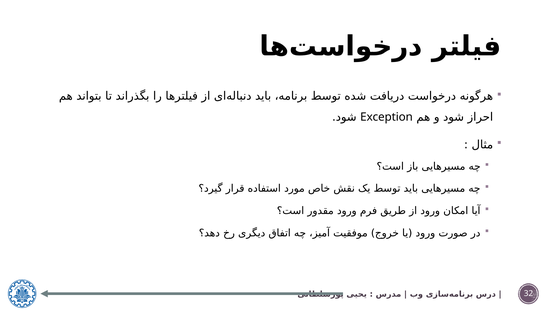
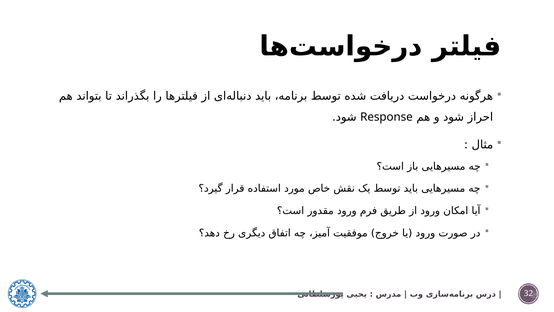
Exception: Exception -> Response (386, 117)
